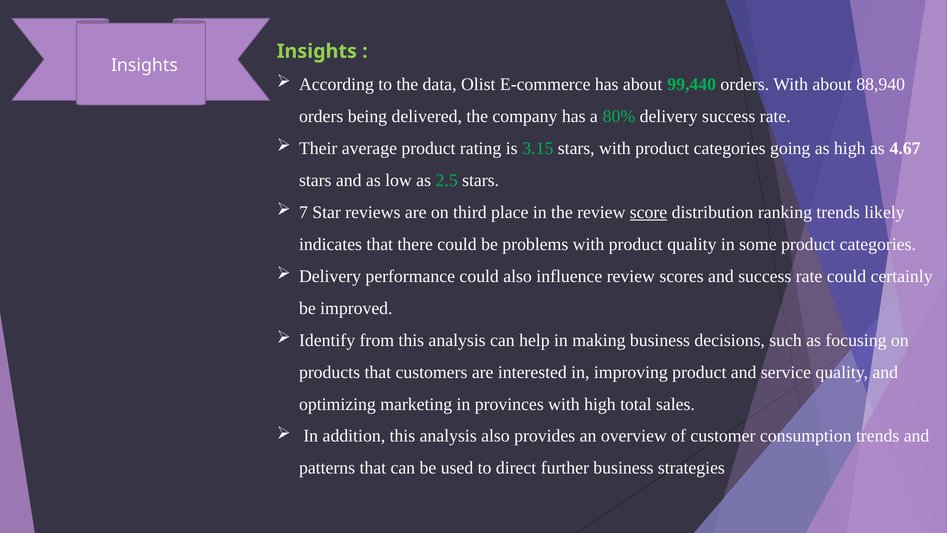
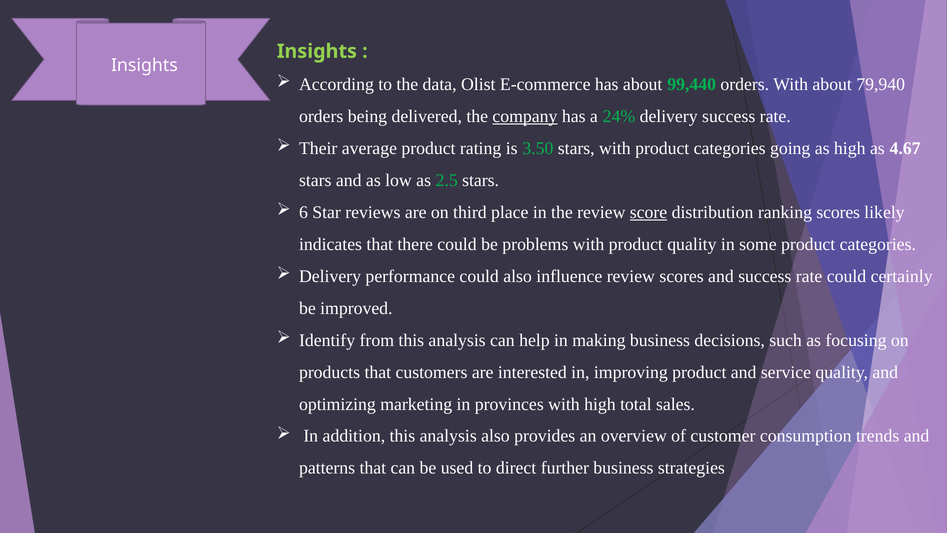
88,940: 88,940 -> 79,940 (881, 84)
company underline: none -> present (525, 116)
80%: 80% -> 24% (619, 116)
3.15: 3.15 -> 3.50 (538, 148)
7: 7 -> 6 (303, 212)
ranking trends: trends -> scores (838, 212)
